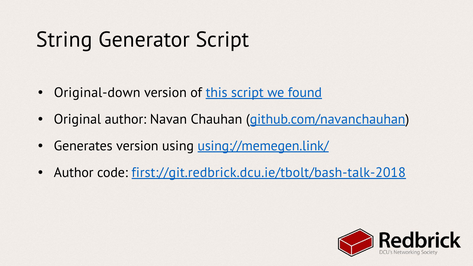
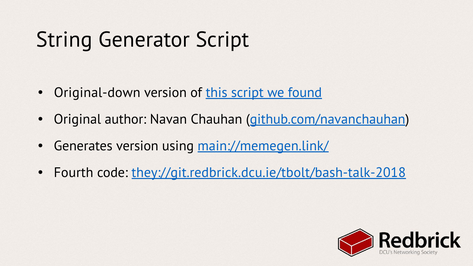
using://memegen.link/: using://memegen.link/ -> main://memegen.link/ (263, 146)
Author: Author -> Fourth (74, 173)
first://git.redbrick.dcu.ie/tbolt/bash-talk-2018: first://git.redbrick.dcu.ie/tbolt/bash-talk-2018 -> they://git.redbrick.dcu.ie/tbolt/bash-talk-2018 (269, 173)
